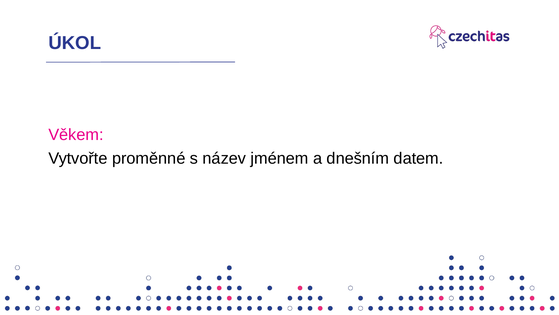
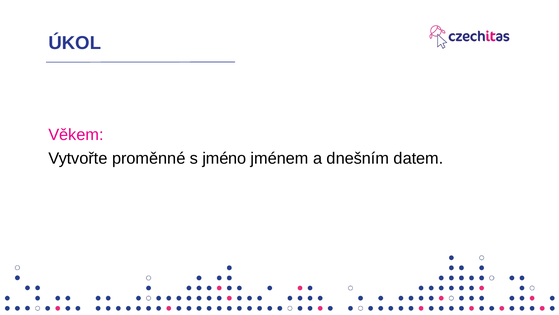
název: název -> jméno (224, 158)
